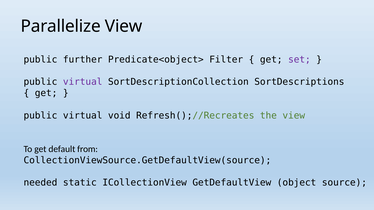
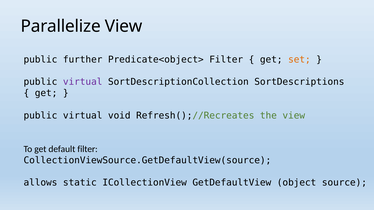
set colour: purple -> orange (299, 60)
default from: from -> filter (88, 149)
needed: needed -> allows (40, 183)
